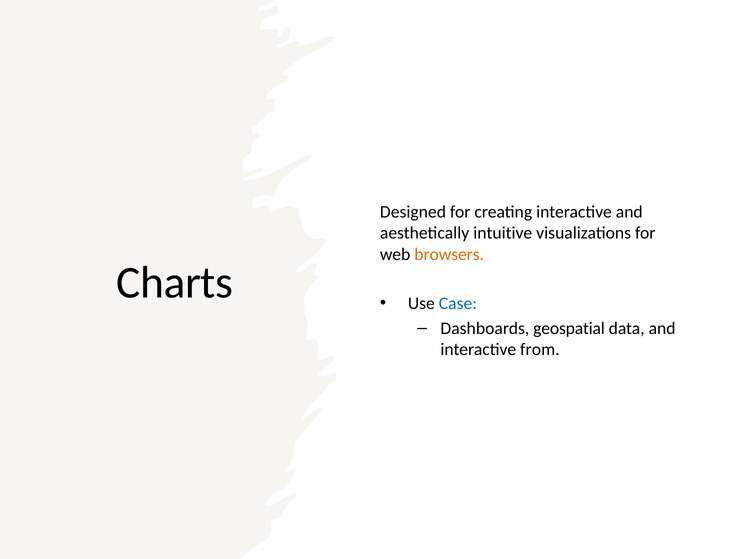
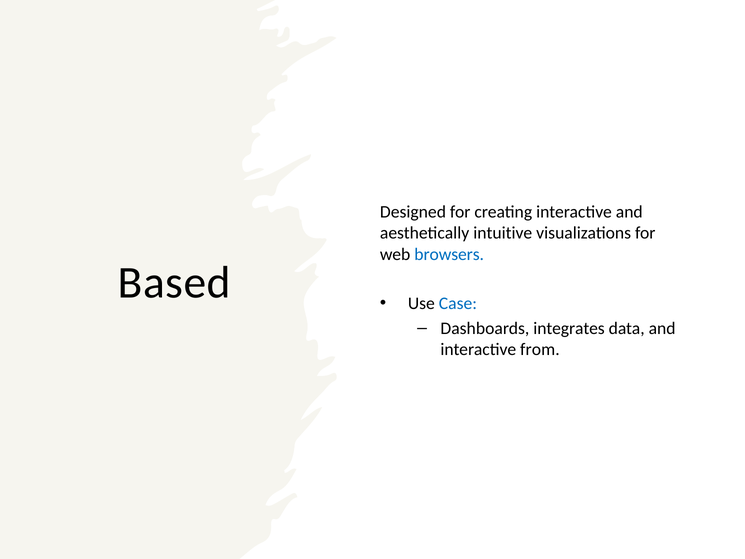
browsers colour: orange -> blue (449, 254)
Charts: Charts -> Based (174, 283)
geospatial: geospatial -> integrates (569, 328)
